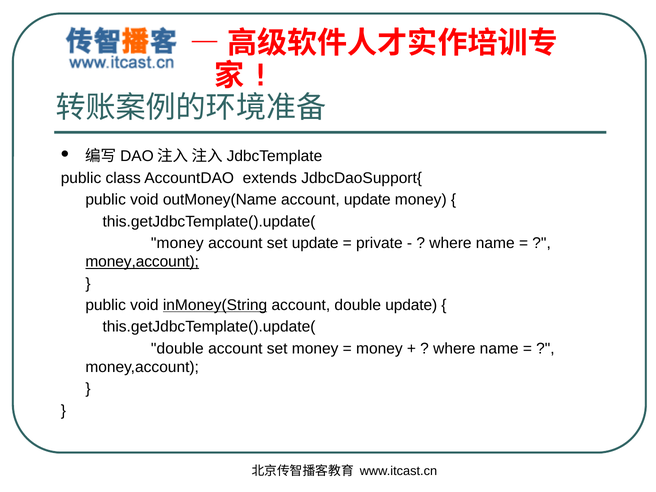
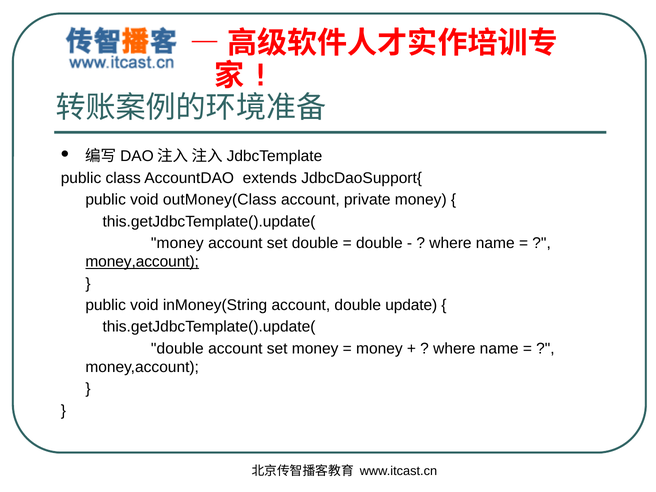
outMoney(Name: outMoney(Name -> outMoney(Class (220, 200)
account update: update -> private (367, 200)
set update: update -> double (315, 243)
private: private -> double (379, 243)
inMoney(String underline: present -> none (215, 305)
